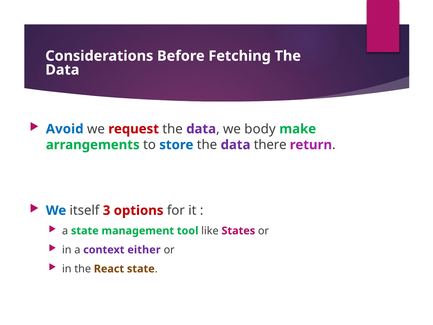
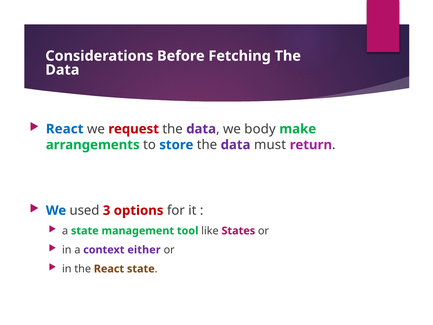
Avoid: Avoid -> React (65, 129)
there: there -> must (270, 145)
itself: itself -> used (85, 210)
